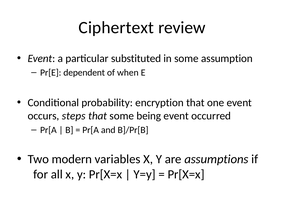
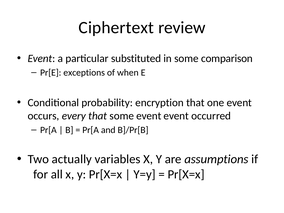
assumption: assumption -> comparison (227, 58)
dependent: dependent -> exceptions (84, 73)
steps: steps -> every (74, 116)
some being: being -> event (149, 116)
modern: modern -> actually (72, 159)
